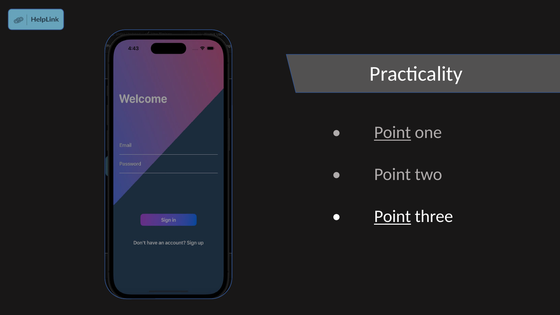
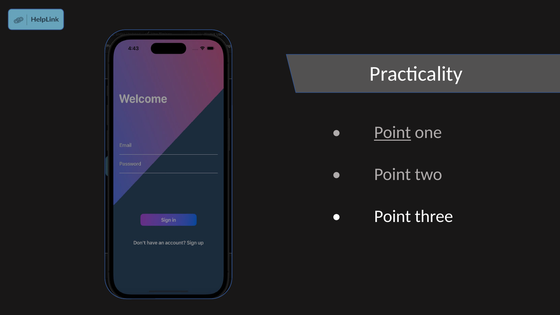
Point underline: present -> none (393, 217)
